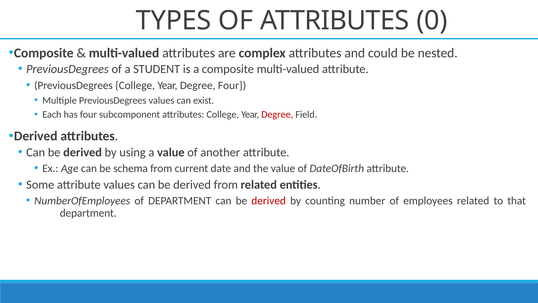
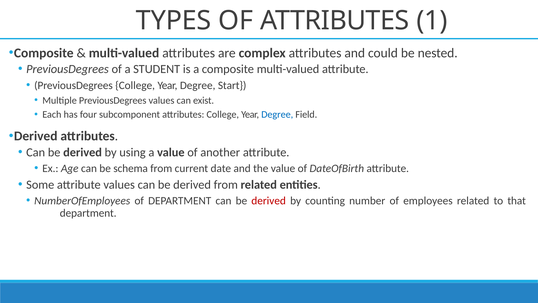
0: 0 -> 1 (432, 21)
Degree Four: Four -> Start (232, 85)
Degree colour: red -> blue (277, 114)
